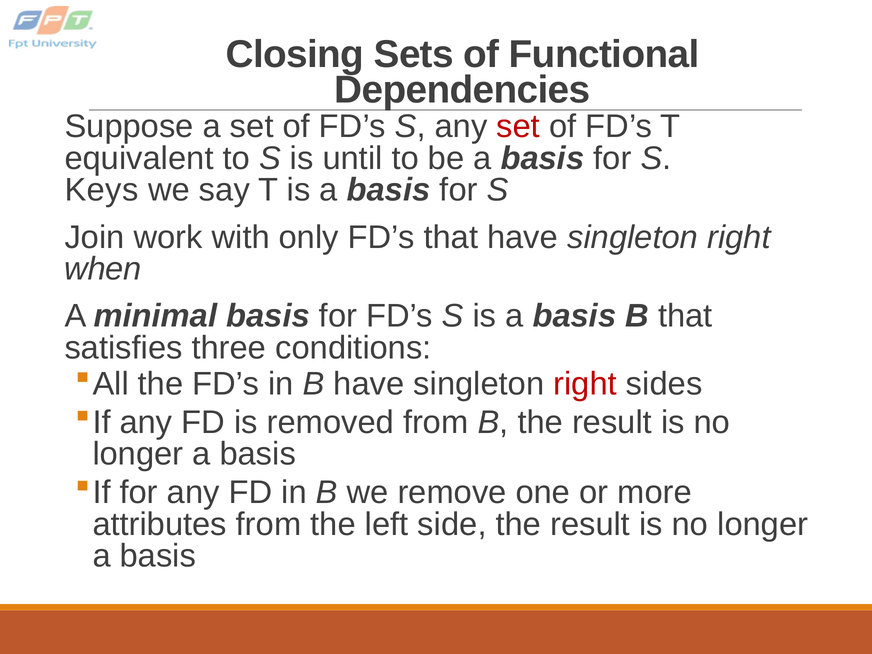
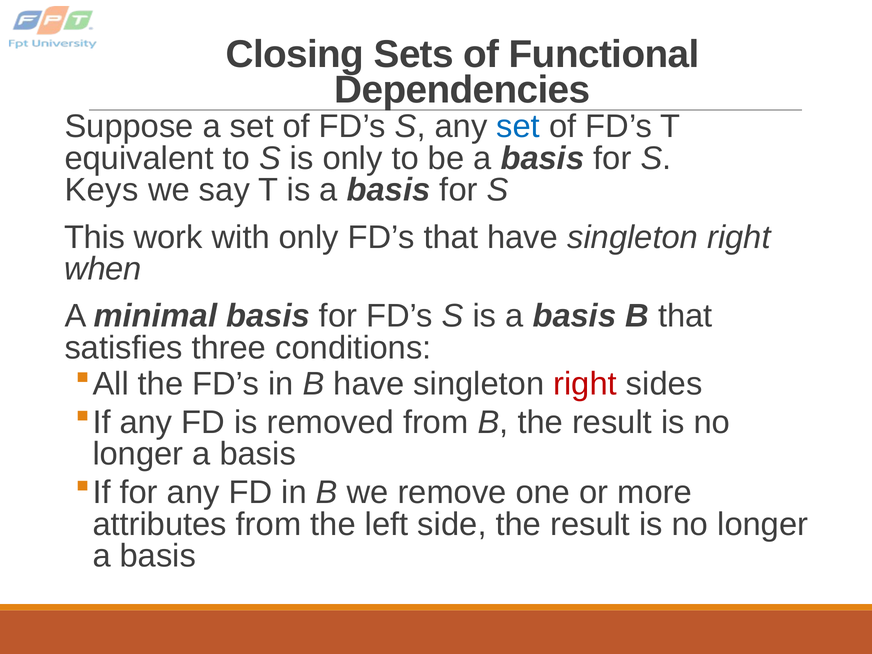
set colour: red -> blue (518, 127)
is until: until -> only (353, 158)
Join: Join -> This (95, 237)
